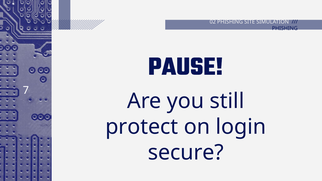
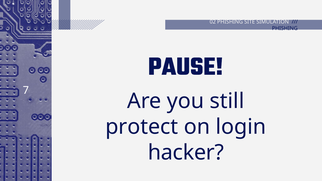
secure: secure -> hacker (186, 153)
